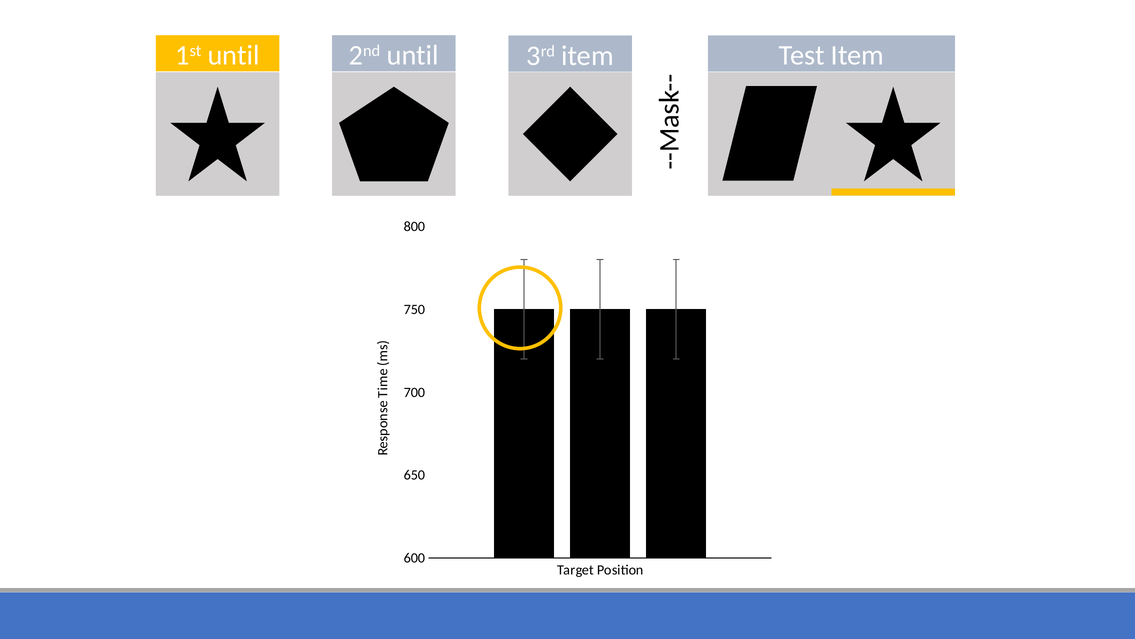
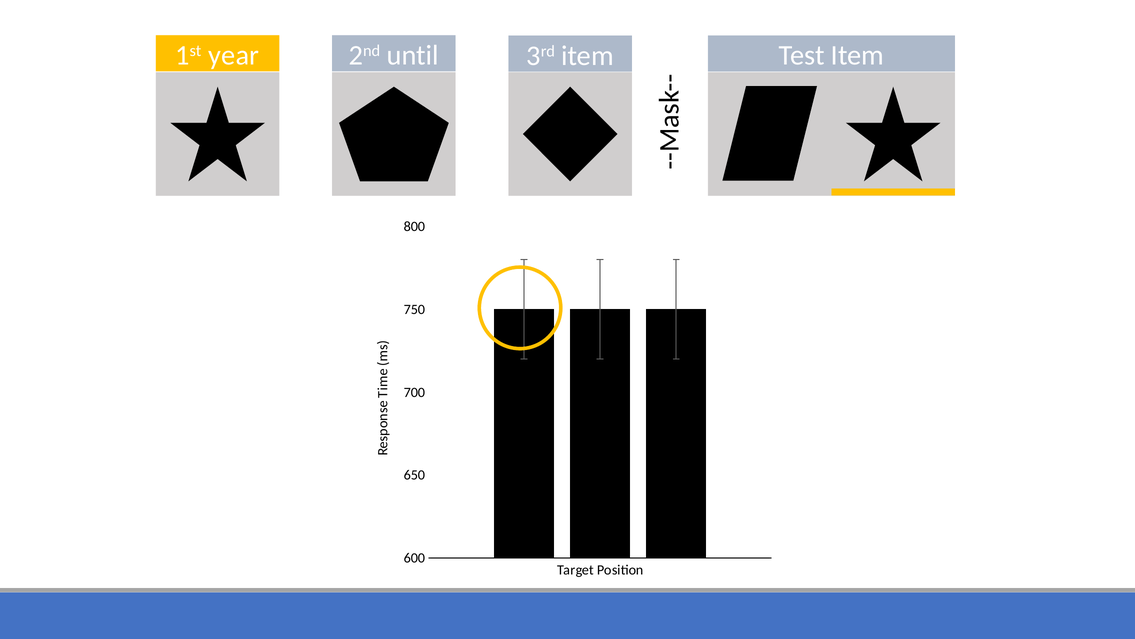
1st until: until -> year (234, 55)
